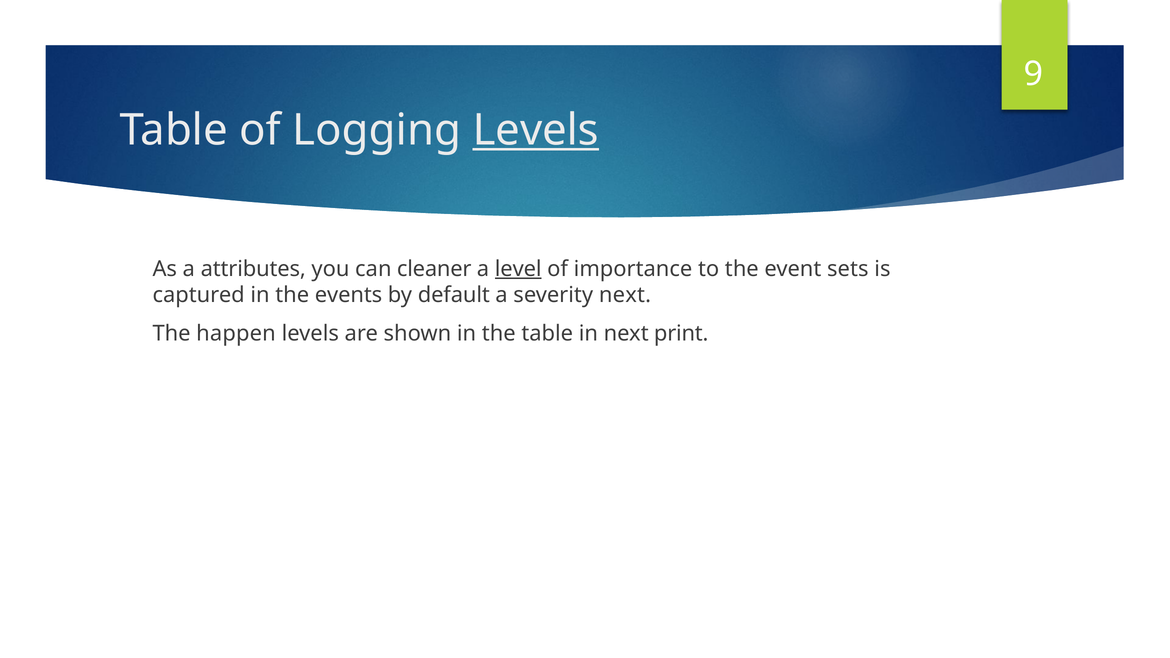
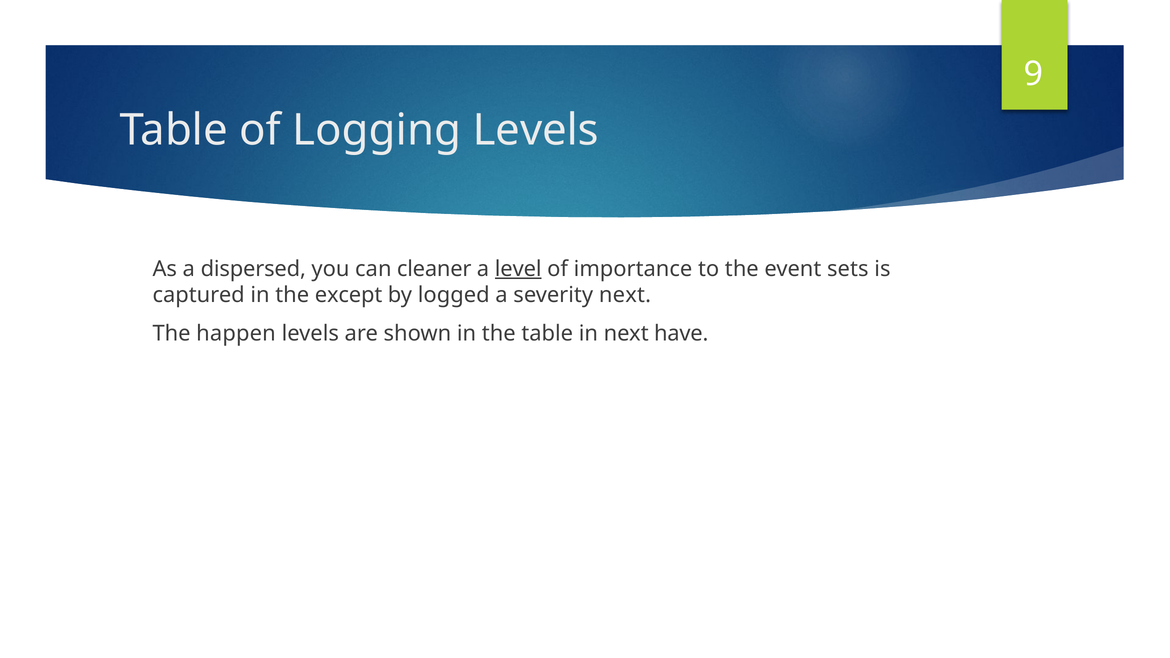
Levels underline: present -> none (536, 130)
attributes: attributes -> dispersed (253, 269)
events: events -> except (349, 295)
default: default -> logged (454, 295)
print: print -> have (681, 334)
